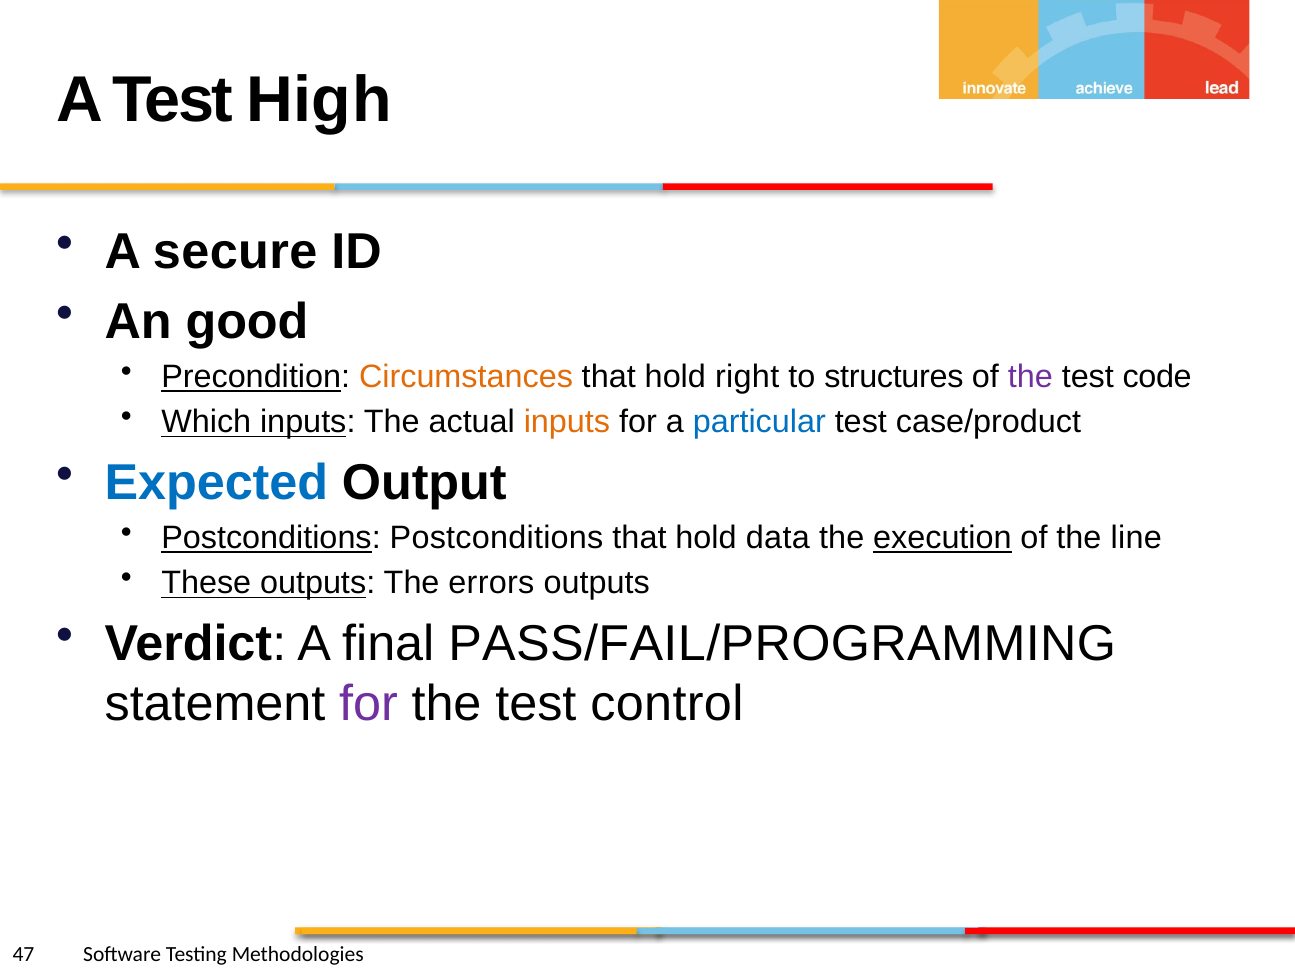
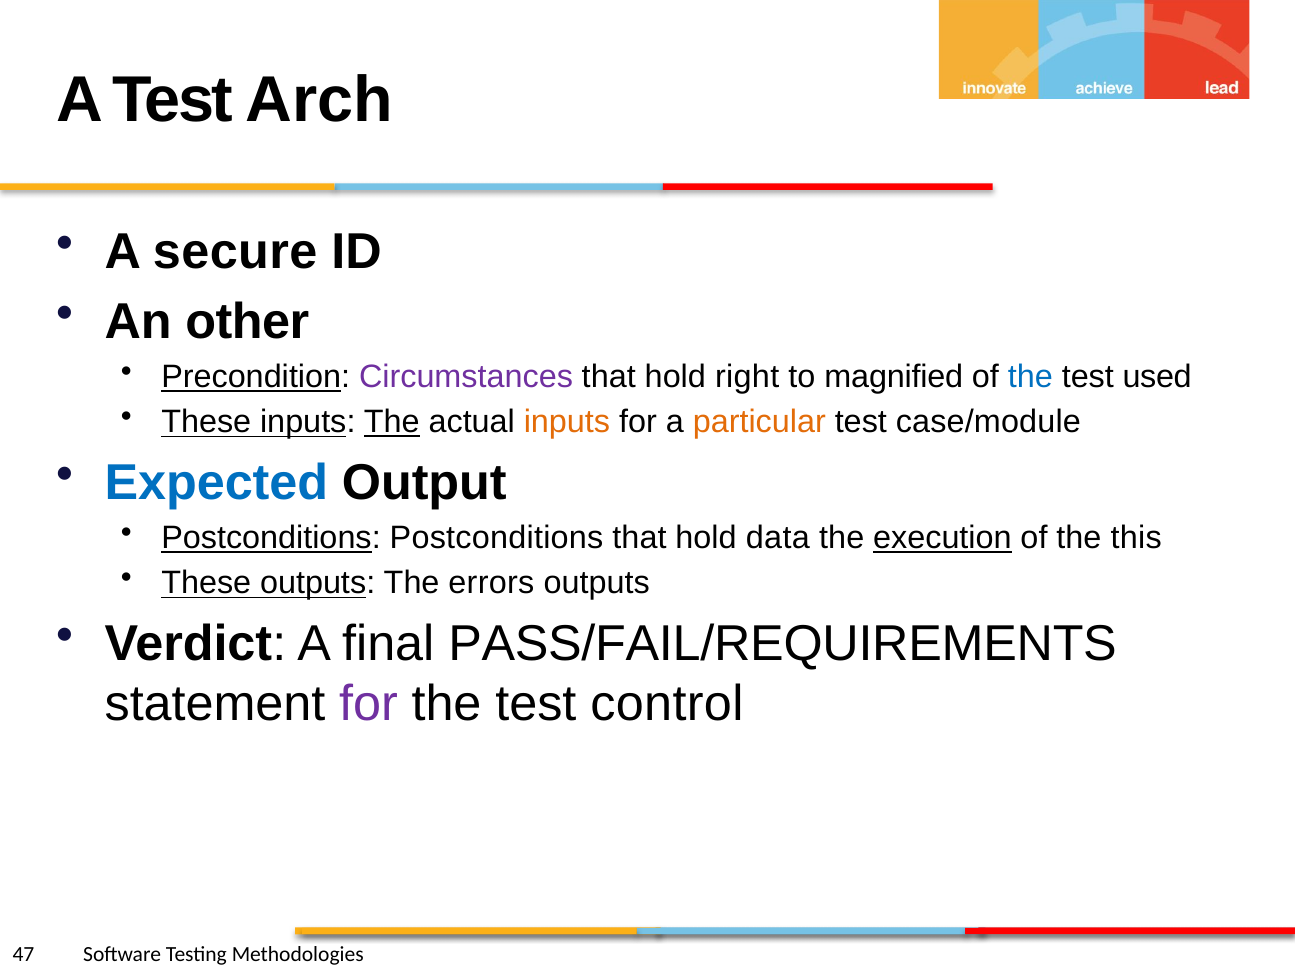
High: High -> Arch (319, 101)
good: good -> other (247, 322)
Circumstances colour: orange -> purple (466, 377)
structures: structures -> magnified (894, 377)
the colour: purple -> blue (1030, 377)
code: code -> used (1157, 377)
Which: Which -> These (206, 422)
The underline: none -> present (392, 422)
particular colour: blue -> orange (759, 422)
case/product: case/product -> case/module (988, 422)
line: line -> this (1136, 538)
PASS/FAIL/PROGRAMMING: PASS/FAIL/PROGRAMMING -> PASS/FAIL/REQUIREMENTS (783, 644)
